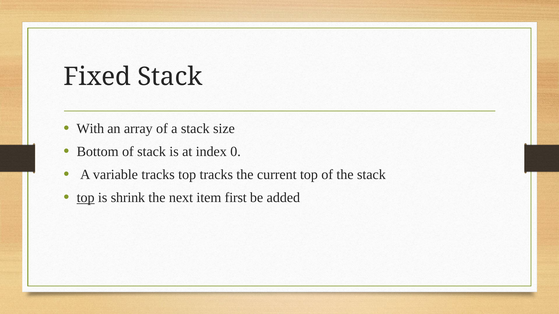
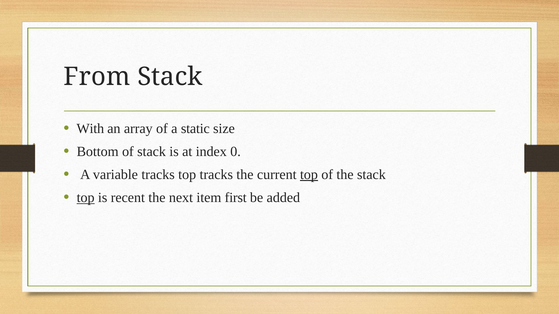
Fixed: Fixed -> From (97, 77)
a stack: stack -> static (195, 129)
top underline: none -> present (309, 175)
shrink: shrink -> recent (128, 198)
